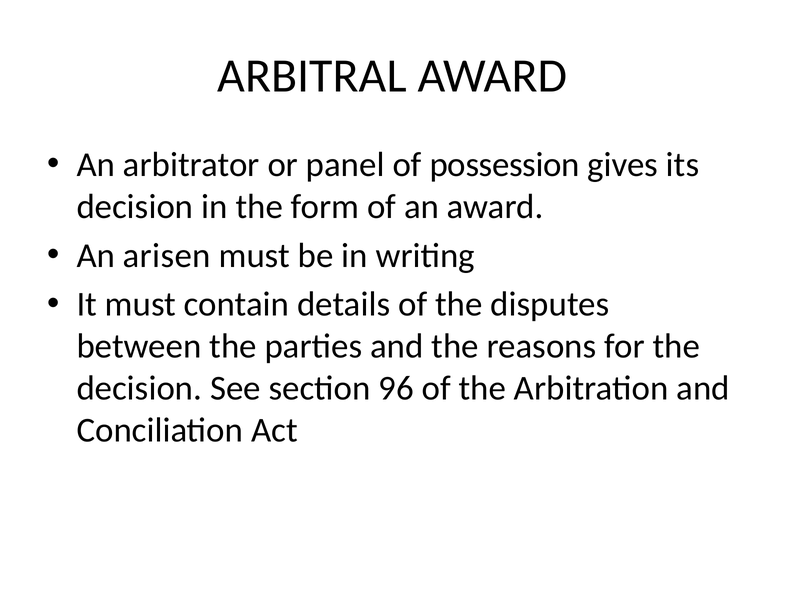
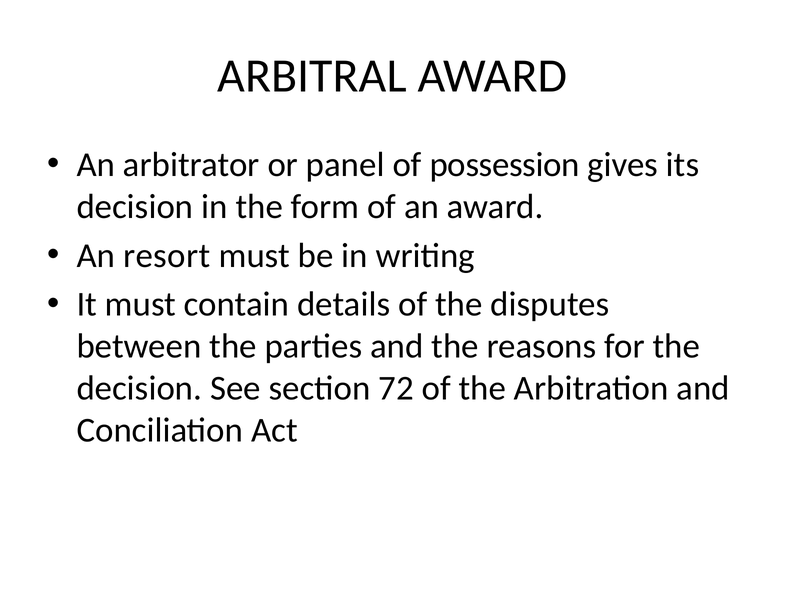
arisen: arisen -> resort (167, 255)
96: 96 -> 72 (396, 388)
